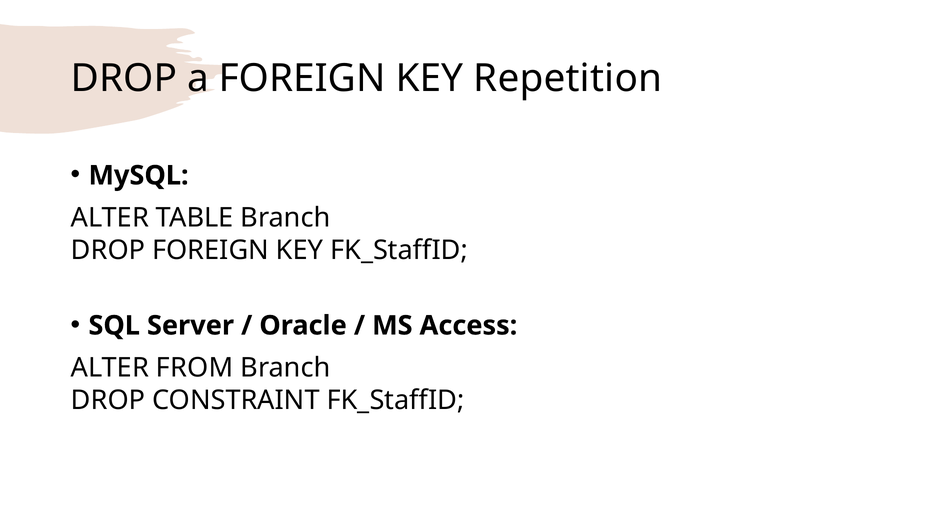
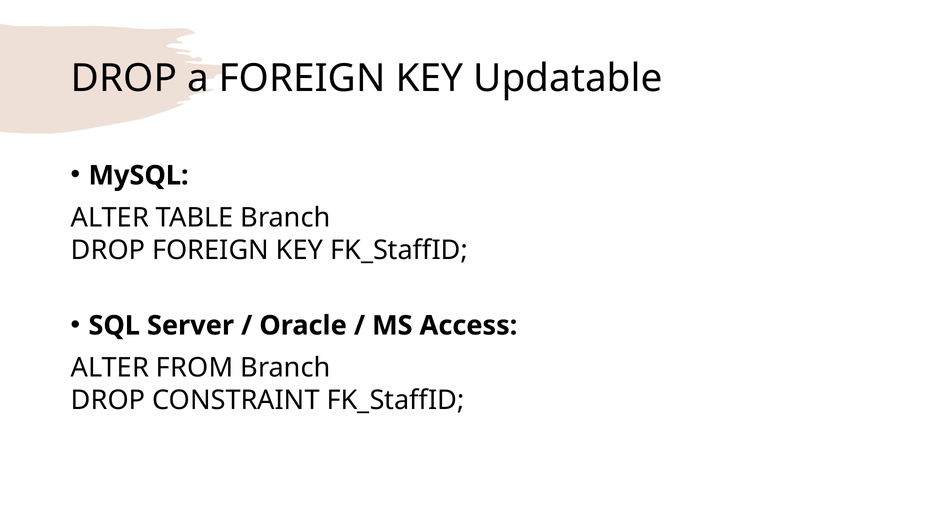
Repetition: Repetition -> Updatable (568, 78)
